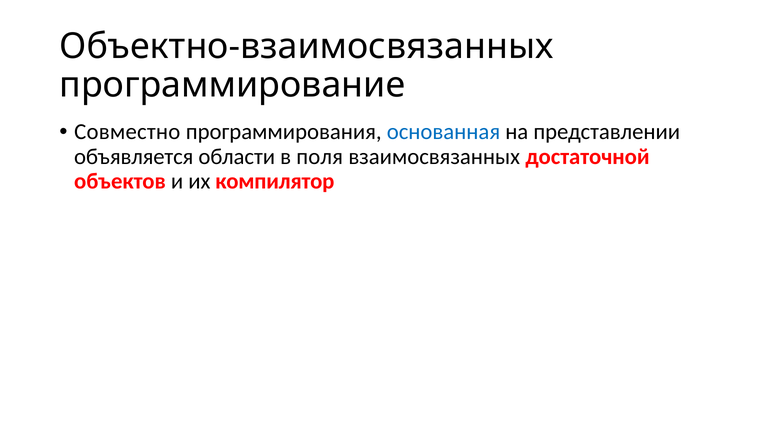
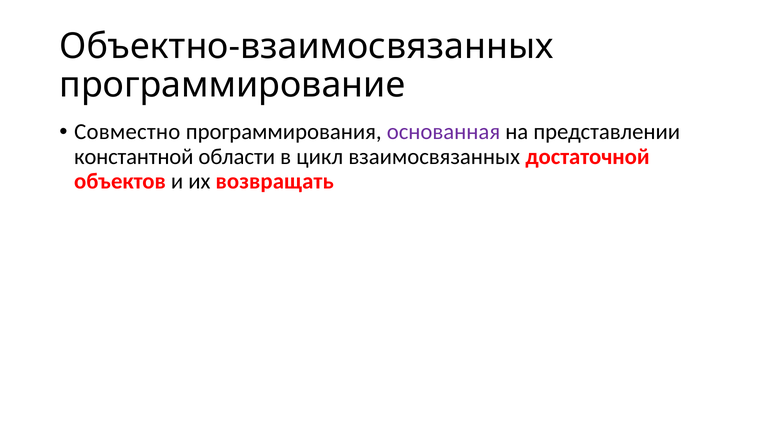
основанная colour: blue -> purple (443, 132)
объявляется: объявляется -> константной (134, 156)
поля: поля -> цикл (320, 156)
компилятор: компилятор -> возвращать (275, 181)
